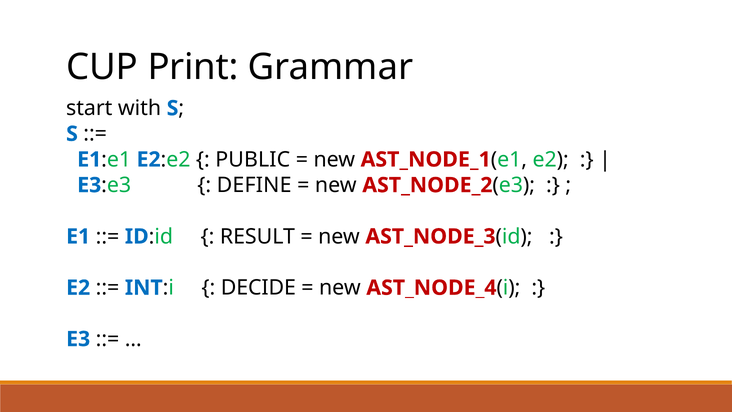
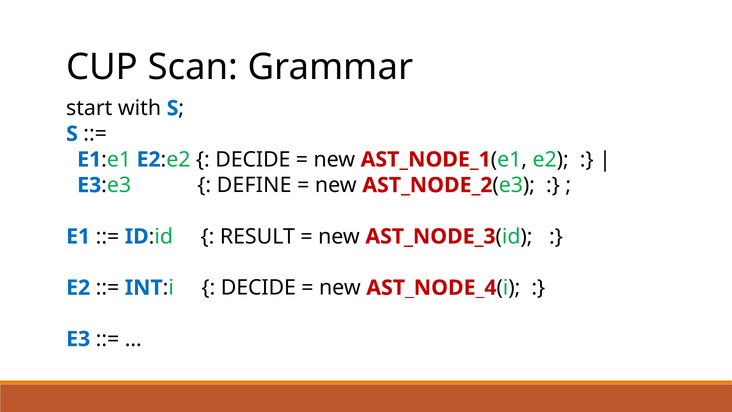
Print: Print -> Scan (193, 67)
PUBLIC: PUBLIC -> DECIDE (253, 159)
